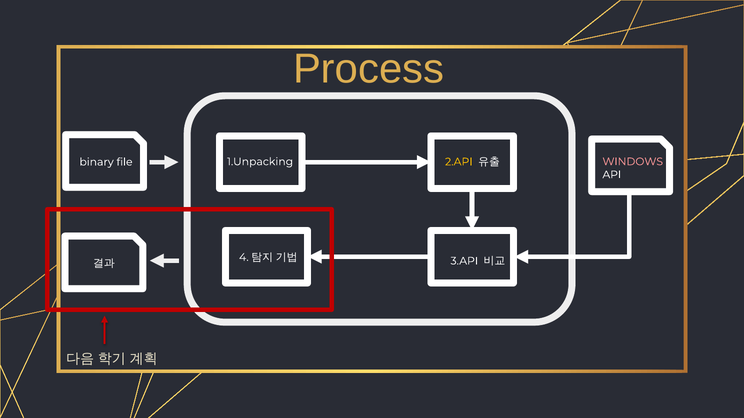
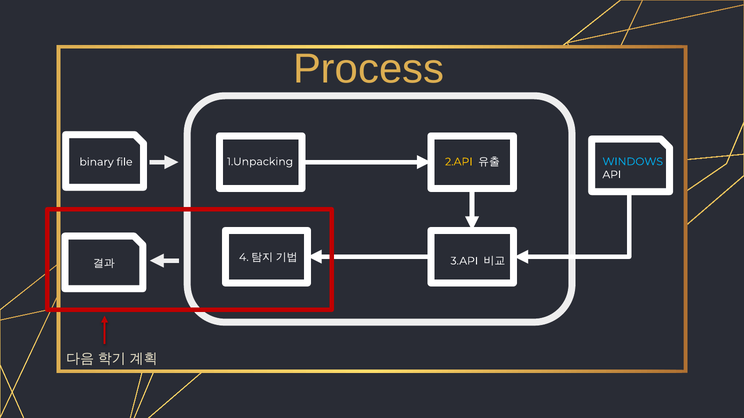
WINDOWS colour: pink -> light blue (633, 162)
